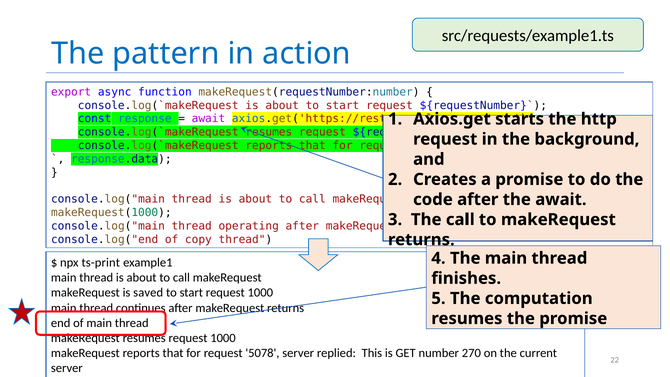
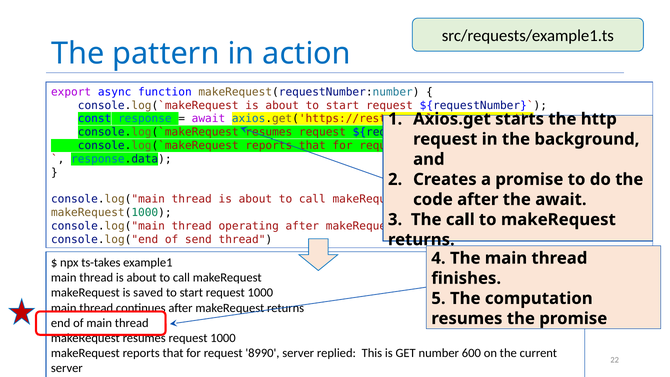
copy: copy -> send (198, 239)
ts-print: ts-print -> ts-takes (101, 263)
5078: 5078 -> 8990 (262, 353)
270: 270 -> 600 (471, 353)
